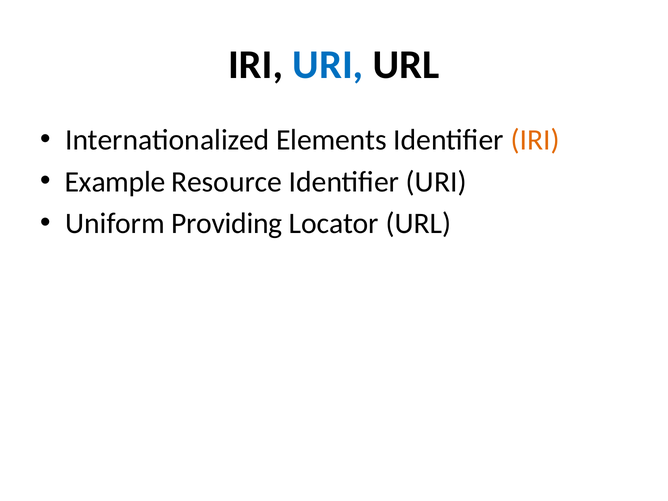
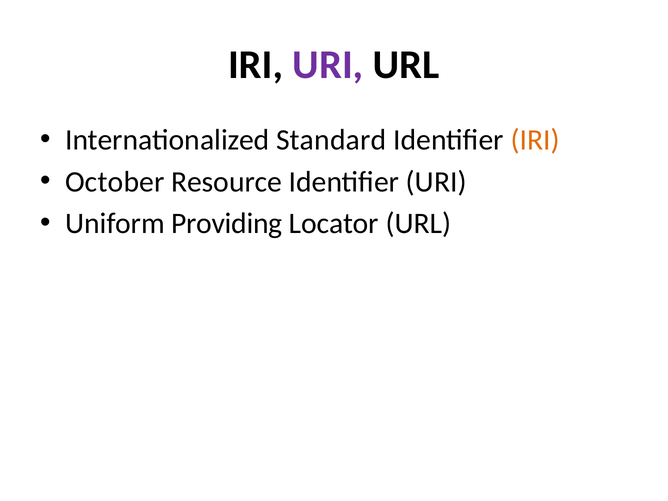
URI colour: blue -> purple (328, 65)
Elements: Elements -> Standard (331, 140)
Example: Example -> October (115, 182)
